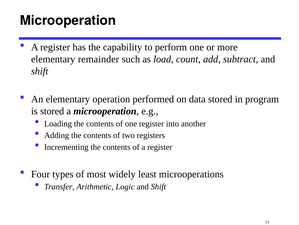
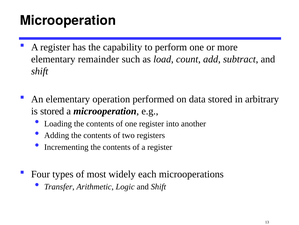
program: program -> arbitrary (262, 99)
least: least -> each (147, 174)
